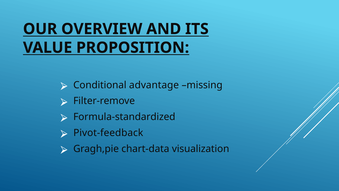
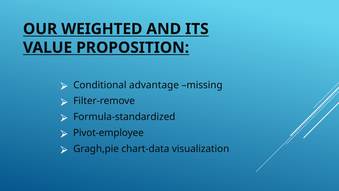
OVERVIEW: OVERVIEW -> WEIGHTED (102, 29)
Pivot-feedback: Pivot-feedback -> Pivot-employee (108, 133)
